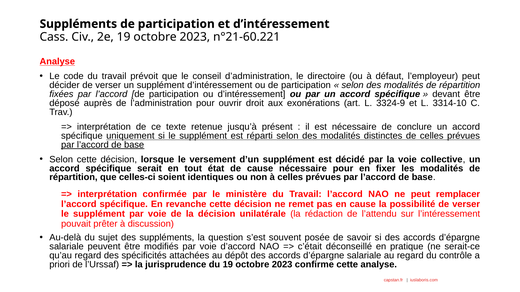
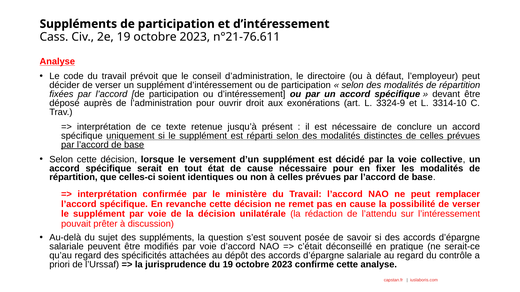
n°21-60.221: n°21-60.221 -> n°21-76.611 (247, 37)
